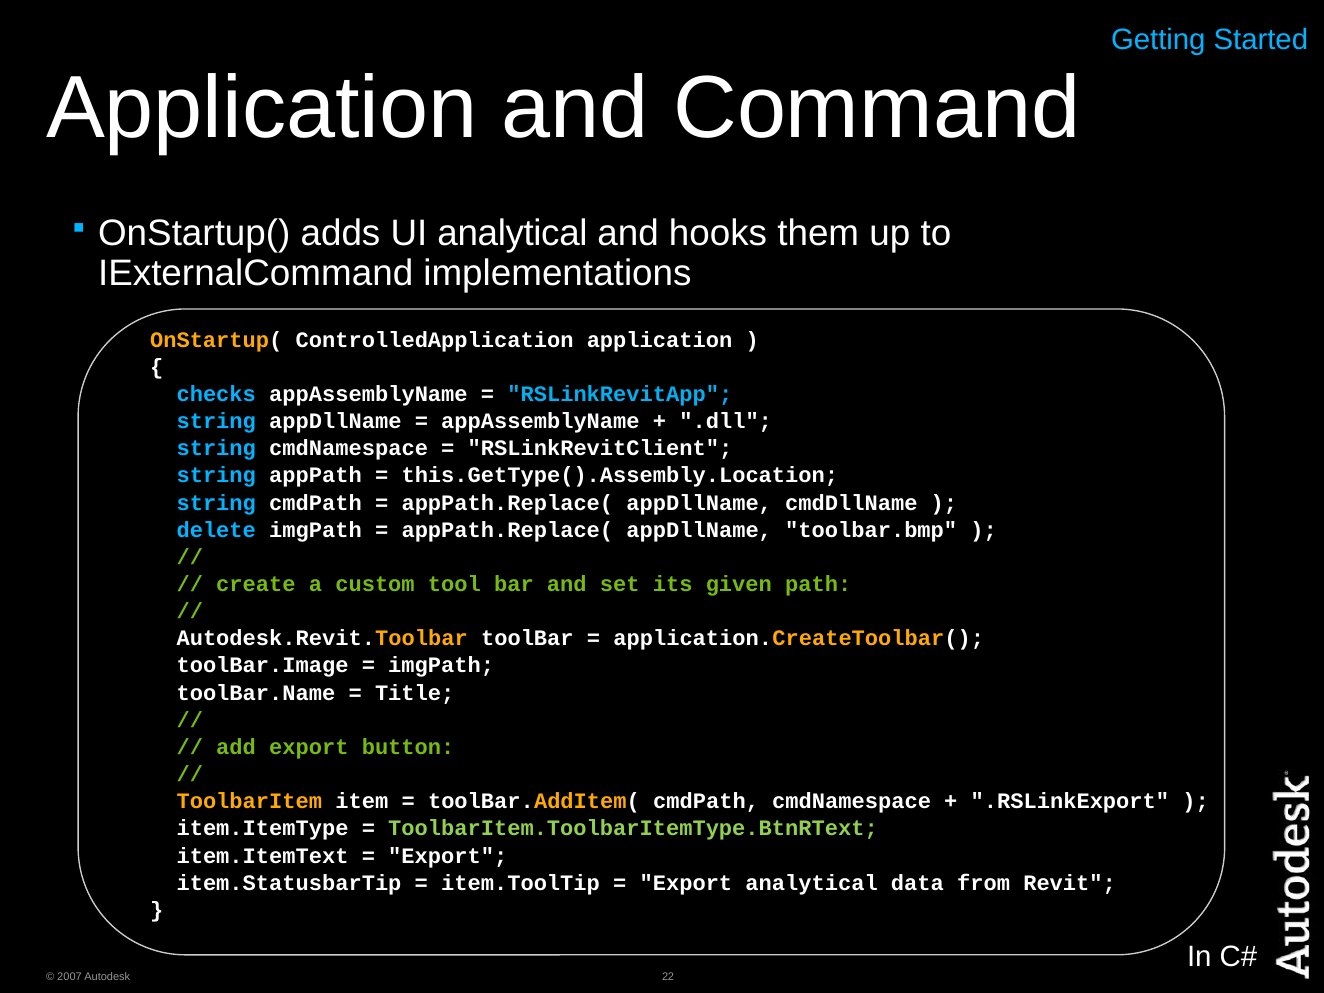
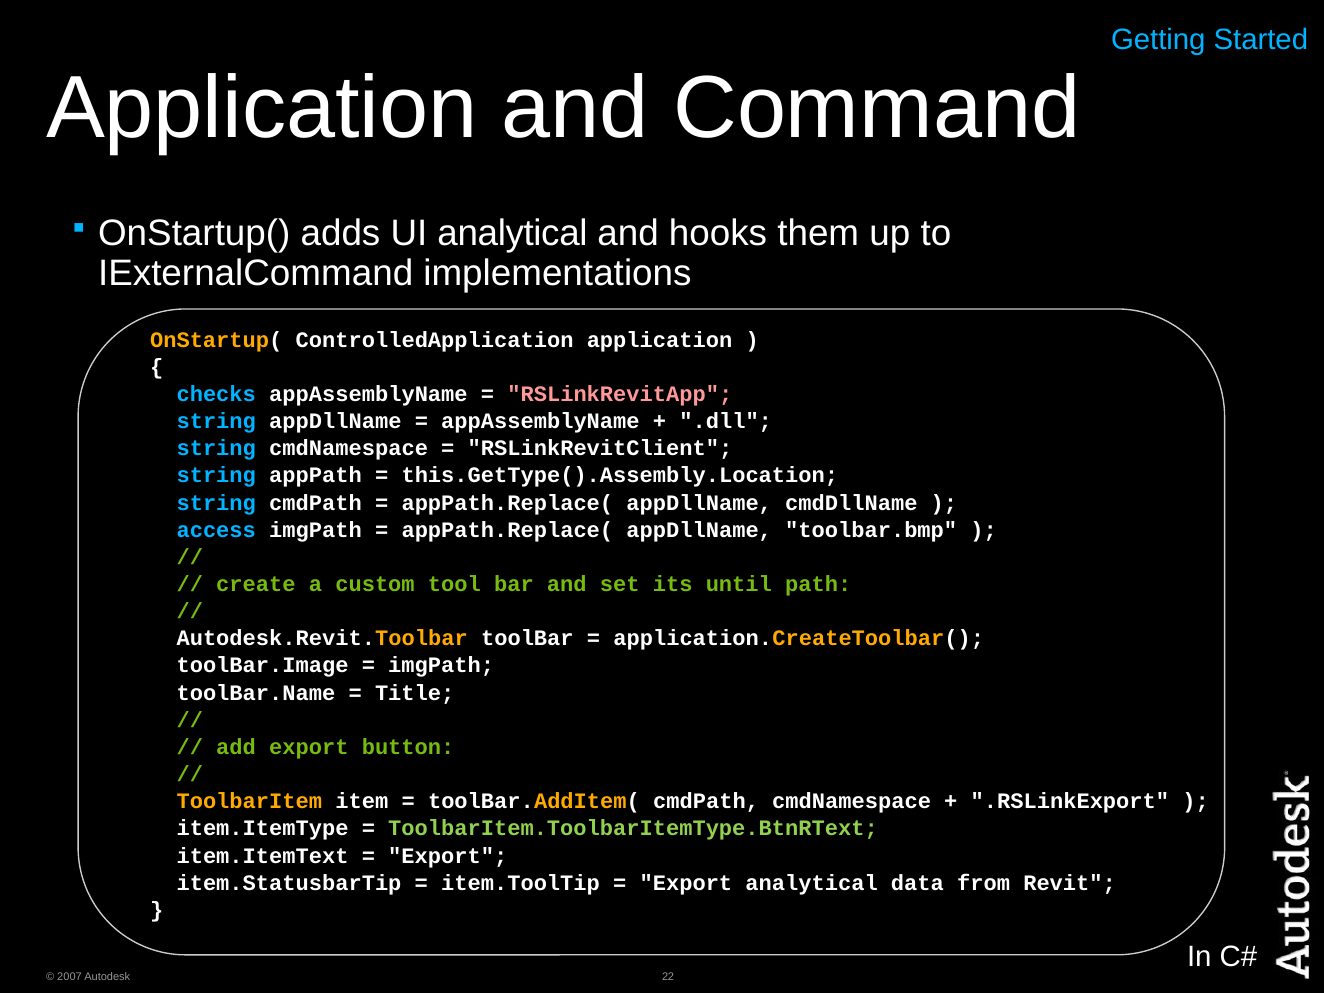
RSLinkRevitApp colour: light blue -> pink (620, 394)
delete: delete -> access (216, 530)
given: given -> until (739, 584)
